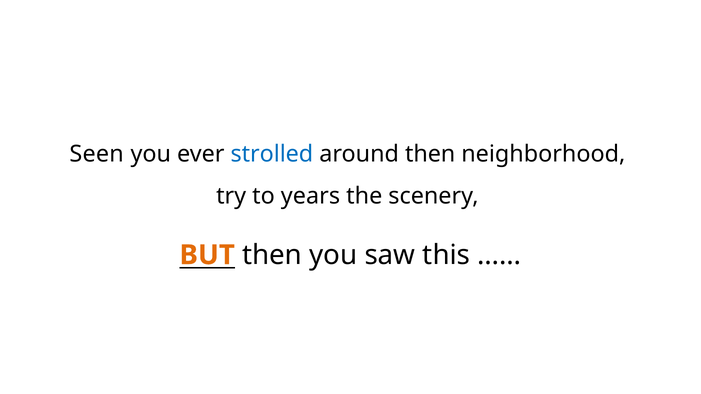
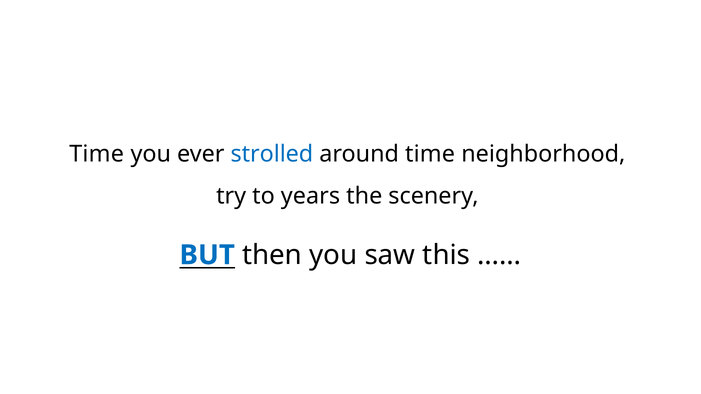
Seen: Seen -> Time (97, 154)
around then: then -> time (430, 154)
BUT colour: orange -> blue (207, 255)
